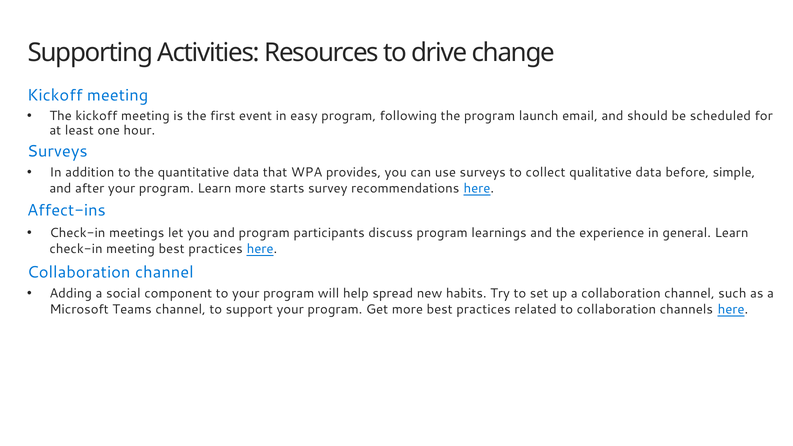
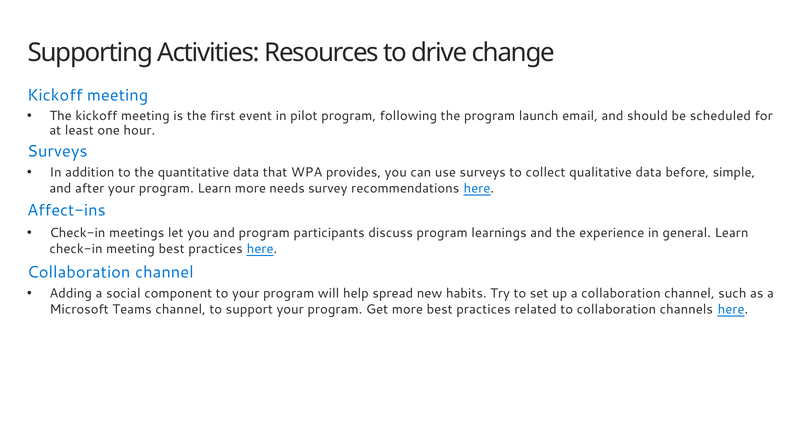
easy: easy -> pilot (304, 116)
starts: starts -> needs (287, 188)
